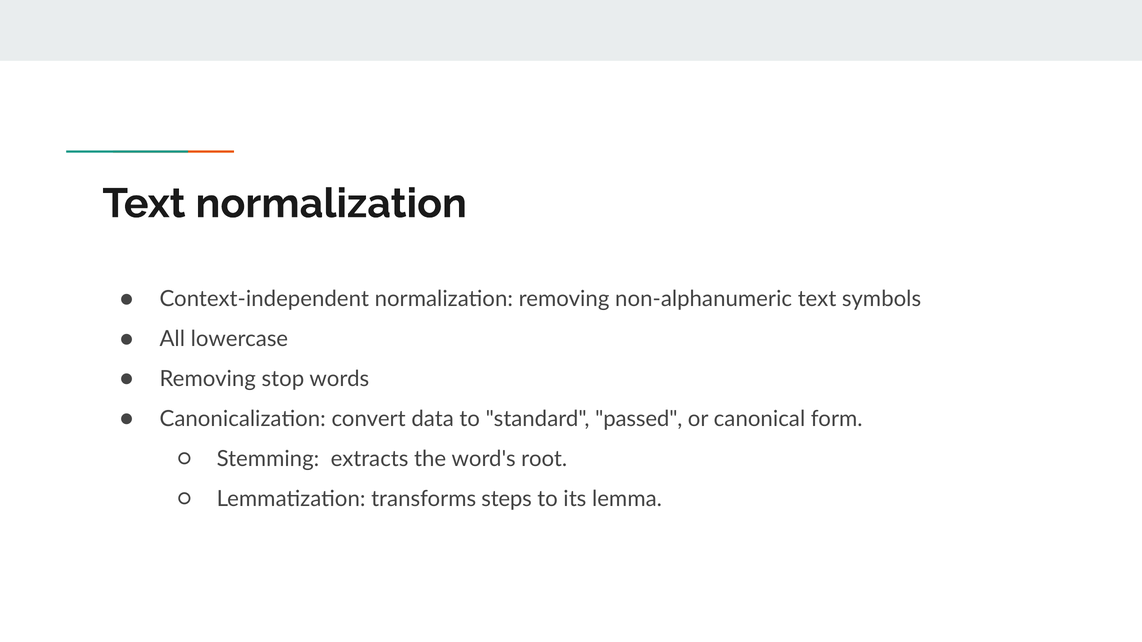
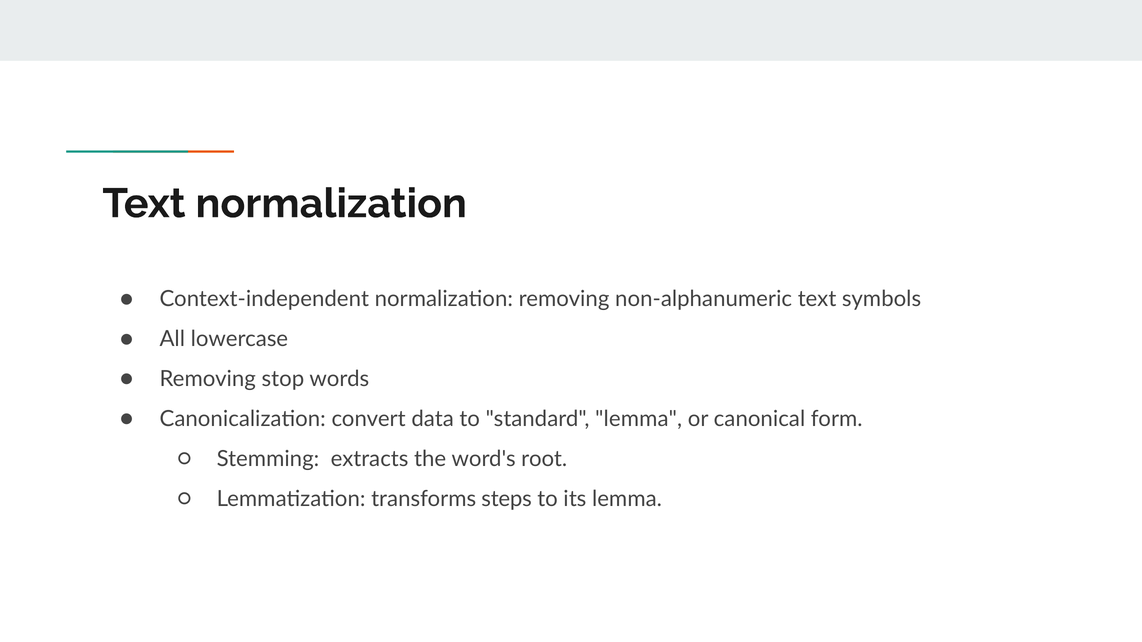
standard passed: passed -> lemma (639, 419)
